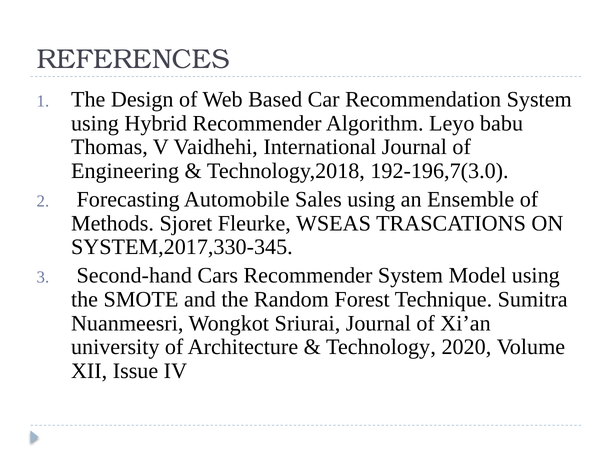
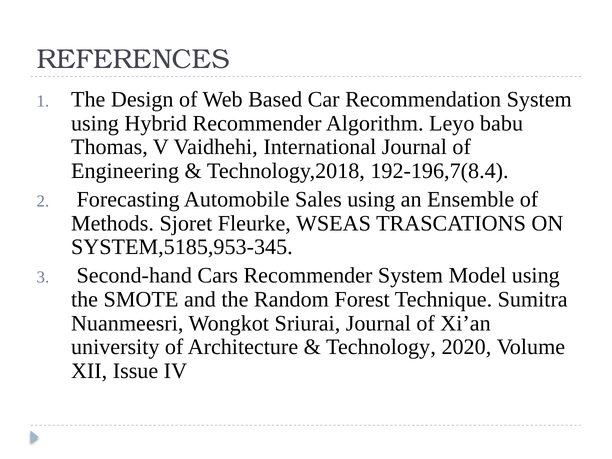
192-196,7(3.0: 192-196,7(3.0 -> 192-196,7(8.4 (440, 171)
SYSTEM,2017,330-345: SYSTEM,2017,330-345 -> SYSTEM,5185,953-345 (182, 247)
